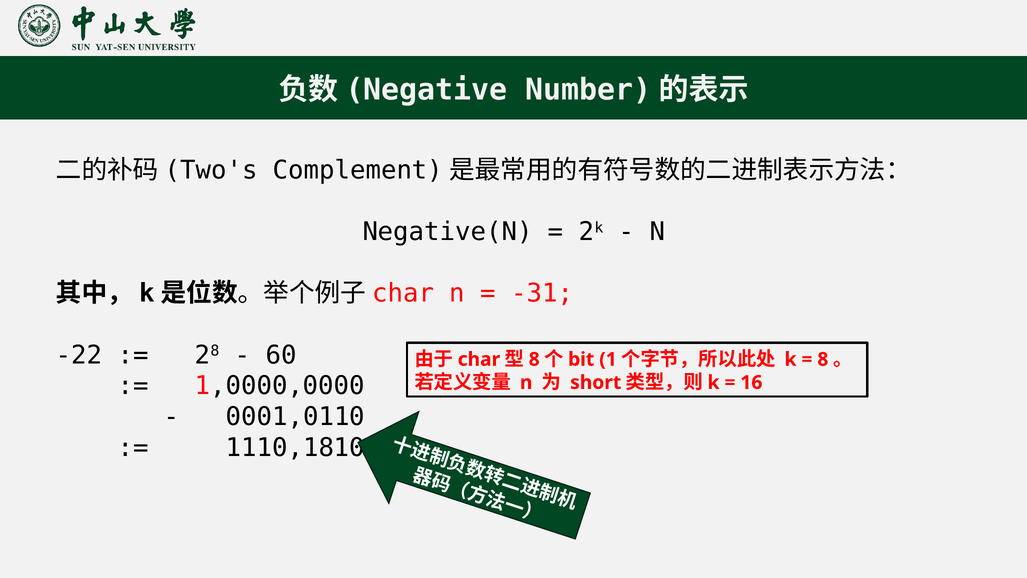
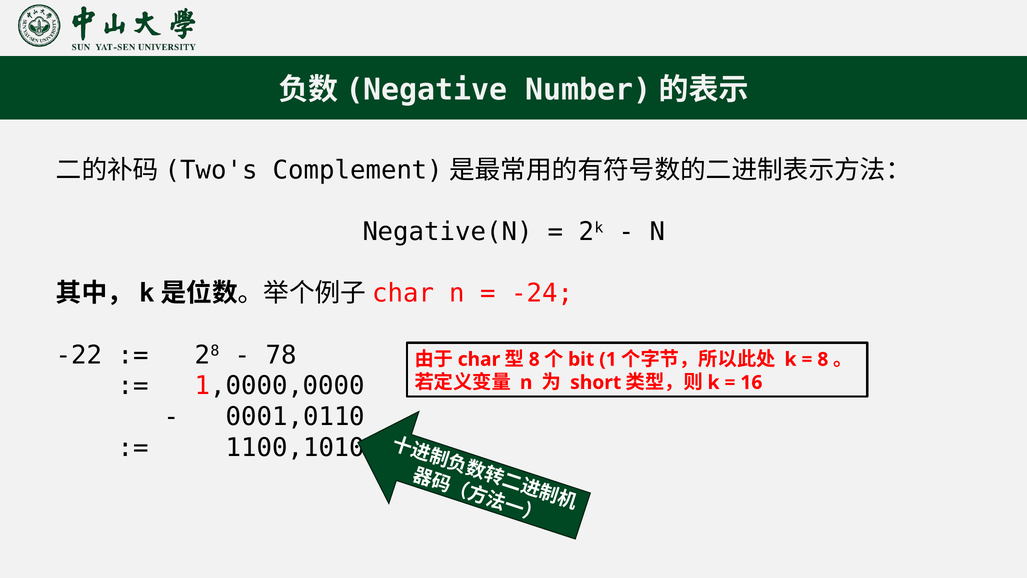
-31: -31 -> -24 (542, 293)
60: 60 -> 78 (281, 355)
1110,1810: 1110,1810 -> 1100,1010 (295, 447)
